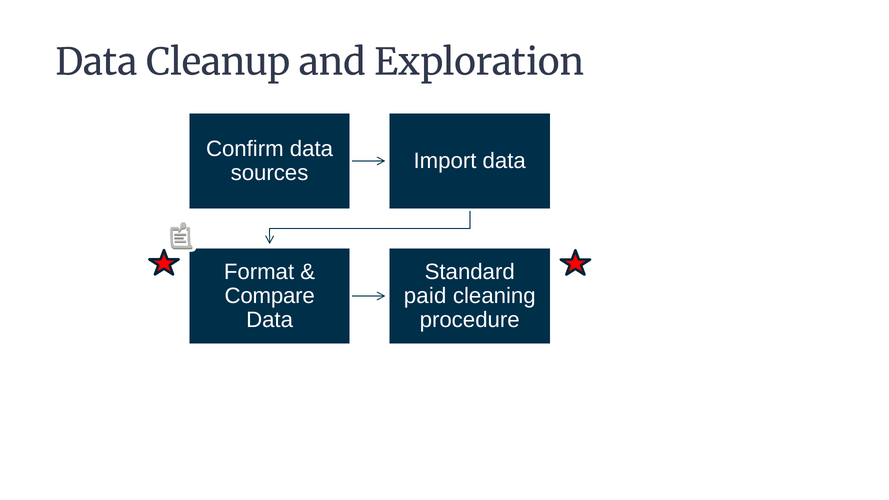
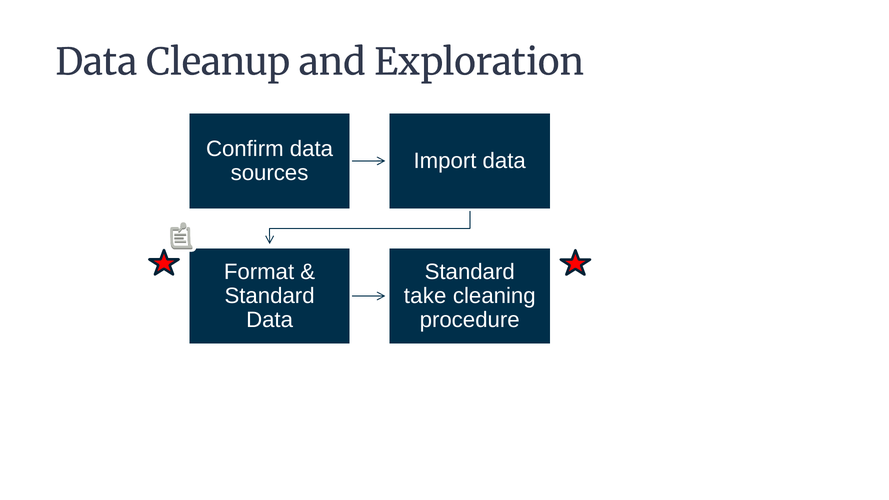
Compare: Compare -> Standard (270, 296)
paid: paid -> take (425, 296)
